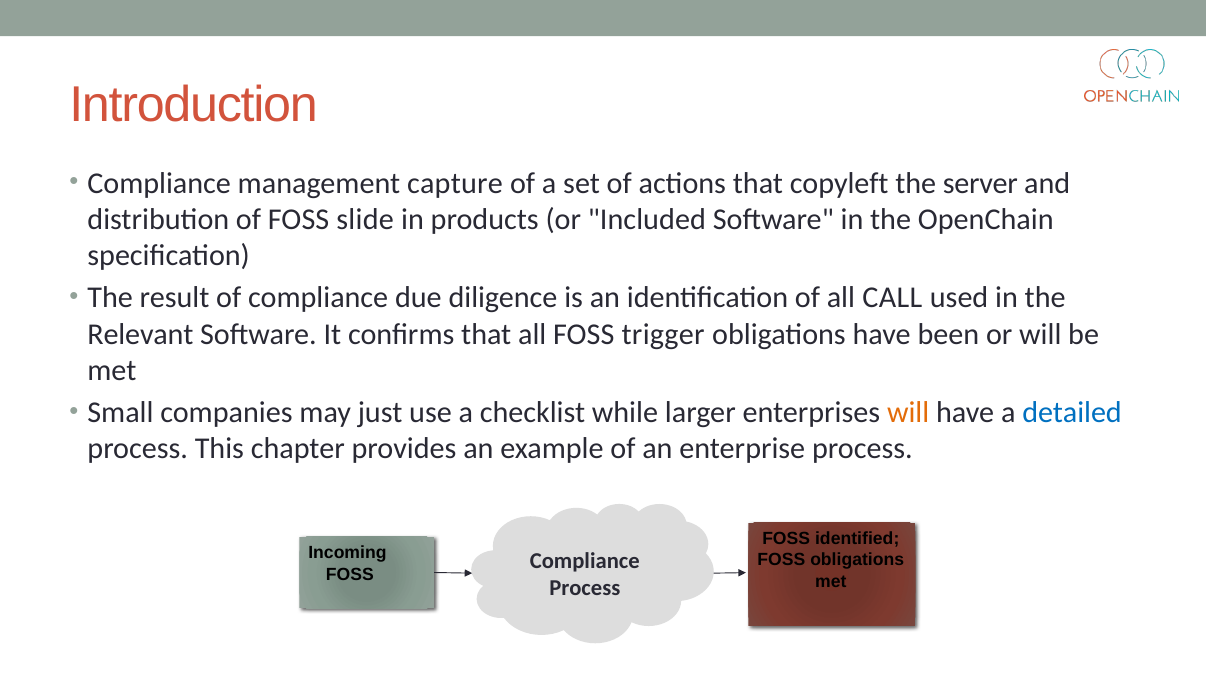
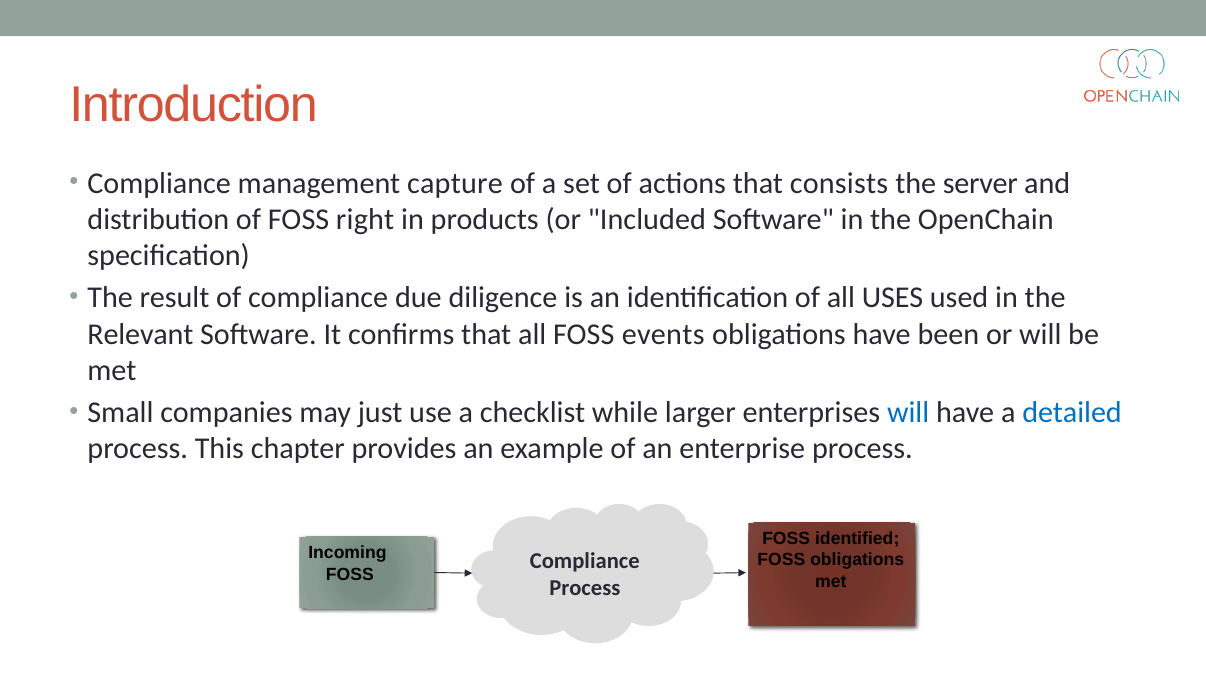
copyleft: copyleft -> consists (839, 183)
slide: slide -> right (365, 219)
CALL: CALL -> USES (893, 298)
trigger: trigger -> events (663, 334)
will colour: orange -> blue (908, 412)
